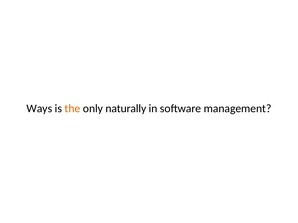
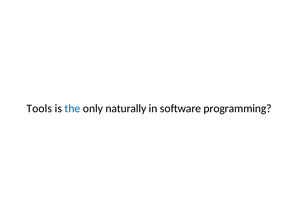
Ways: Ways -> Tools (39, 109)
the colour: orange -> blue (72, 109)
management: management -> programming (238, 109)
